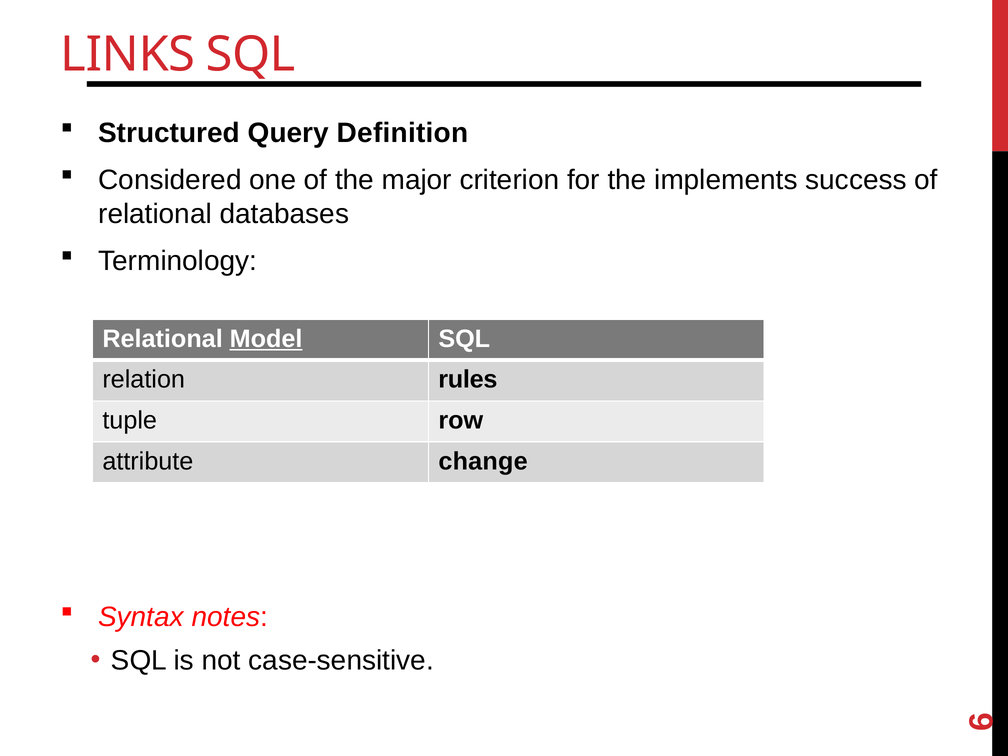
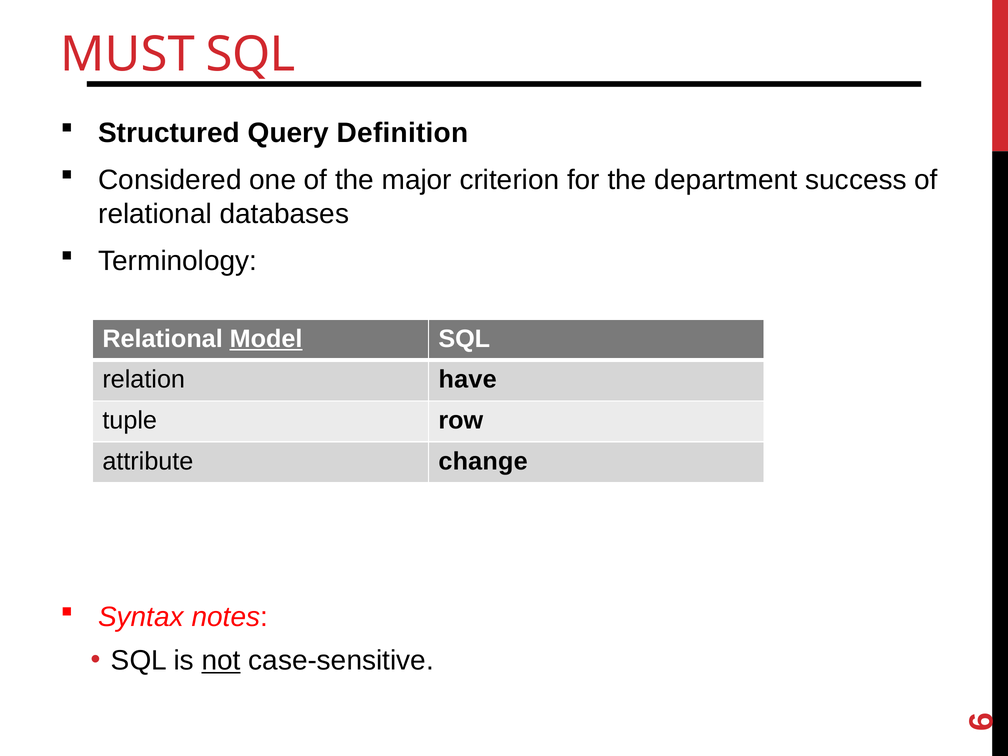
LINKS: LINKS -> MUST (128, 55)
implements: implements -> department (726, 180)
rules: rules -> have (468, 380)
not underline: none -> present (221, 661)
